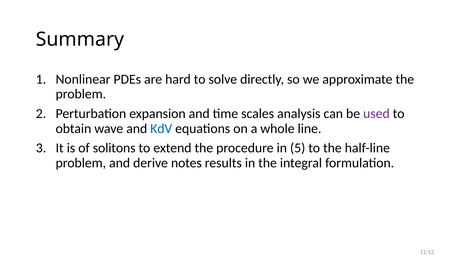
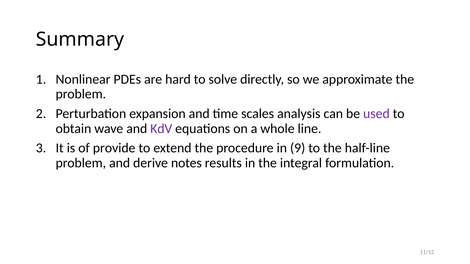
KdV colour: blue -> purple (161, 129)
solitons: solitons -> provide (114, 148)
5: 5 -> 9 (298, 148)
